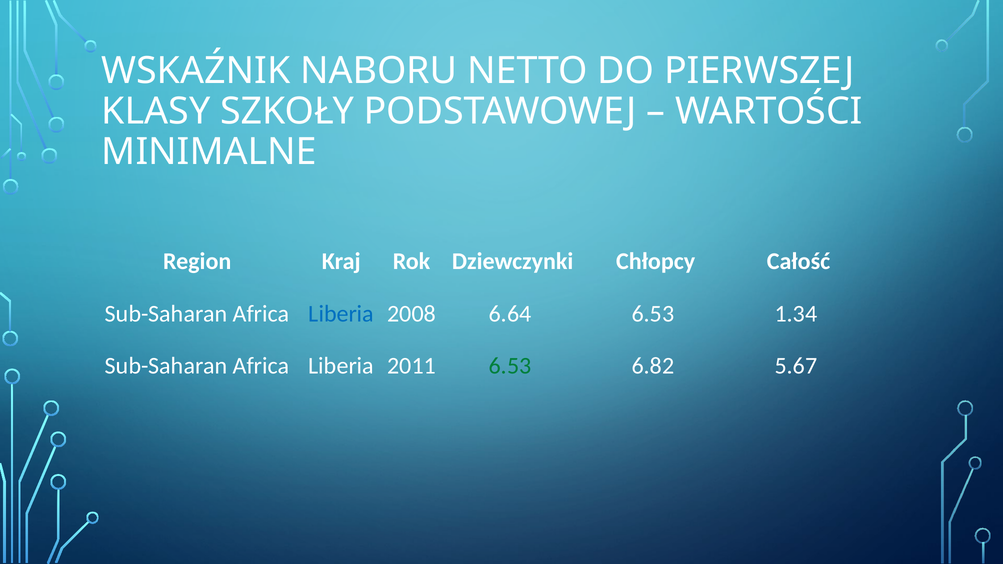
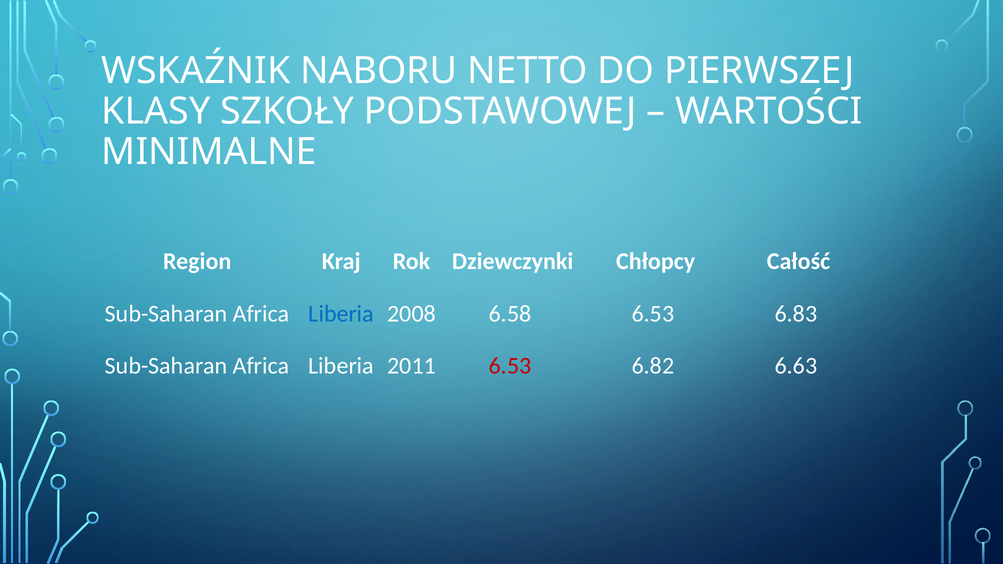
6.64: 6.64 -> 6.58 (510, 314)
1.34: 1.34 -> 6.83 (796, 314)
6.53 colour: green -> red (510, 366)
5.67: 5.67 -> 6.63 (796, 366)
